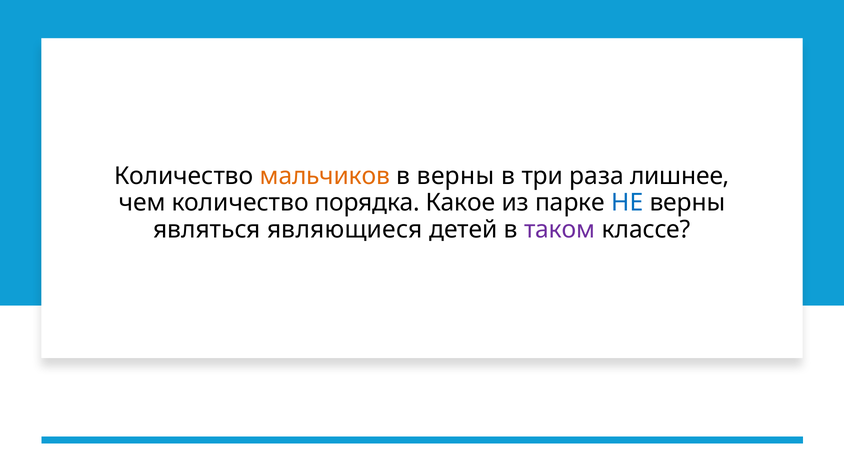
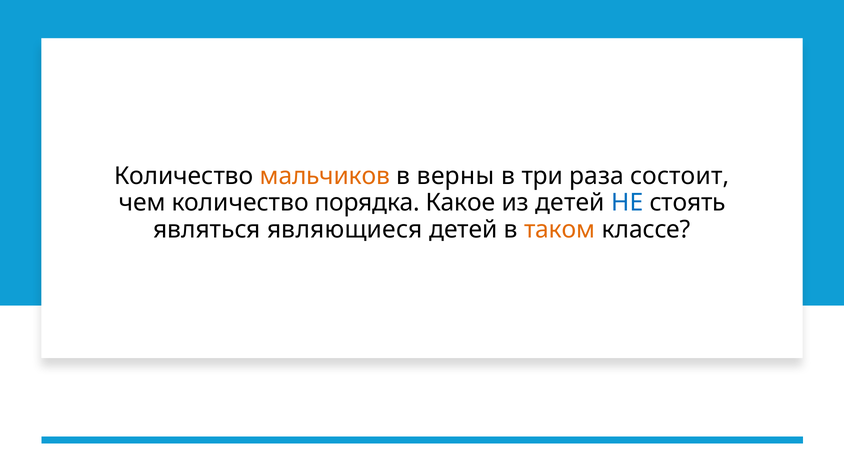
лишнее: лишнее -> состоит (680, 176)
из парке: парке -> детей (570, 203)
НЕ верны: верны -> стоять (688, 203)
таком colour: purple -> orange (560, 229)
